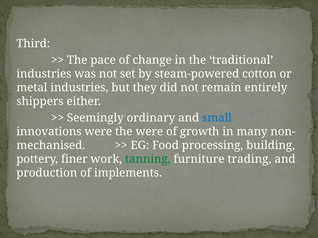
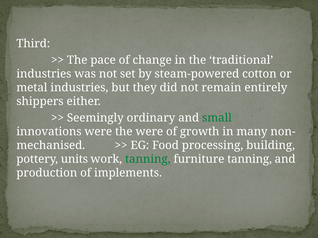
small colour: blue -> green (217, 118)
finer: finer -> units (74, 160)
furniture trading: trading -> tanning (250, 160)
